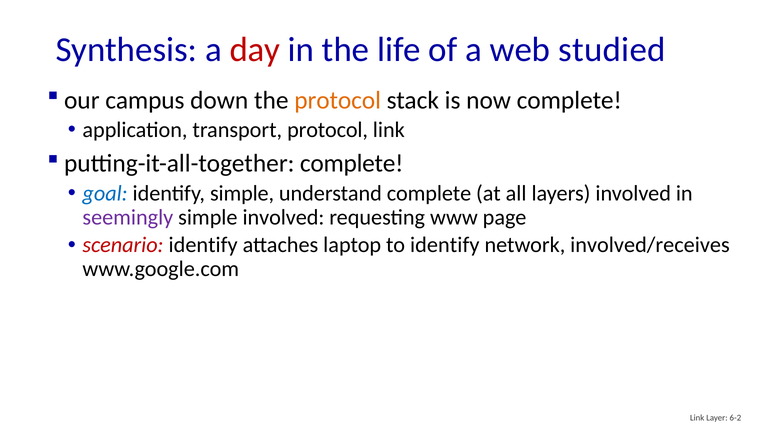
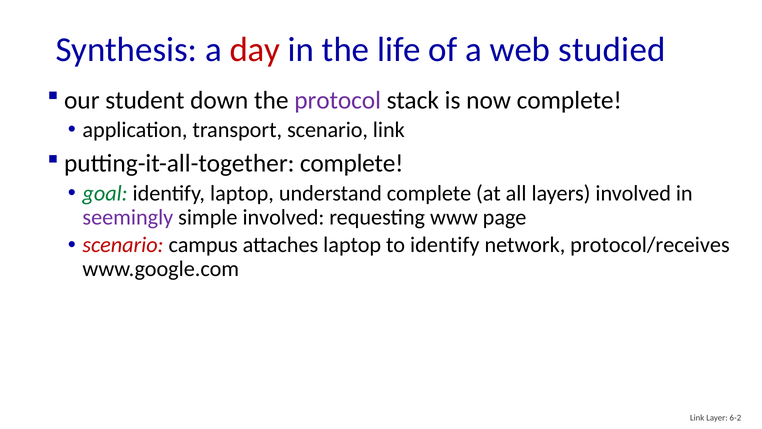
campus: campus -> student (145, 100)
protocol colour: orange -> purple (338, 100)
transport protocol: protocol -> scenario (328, 130)
goal colour: blue -> green (105, 193)
identify simple: simple -> laptop (242, 193)
scenario identify: identify -> campus (203, 245)
involved/receives: involved/receives -> protocol/receives (650, 245)
